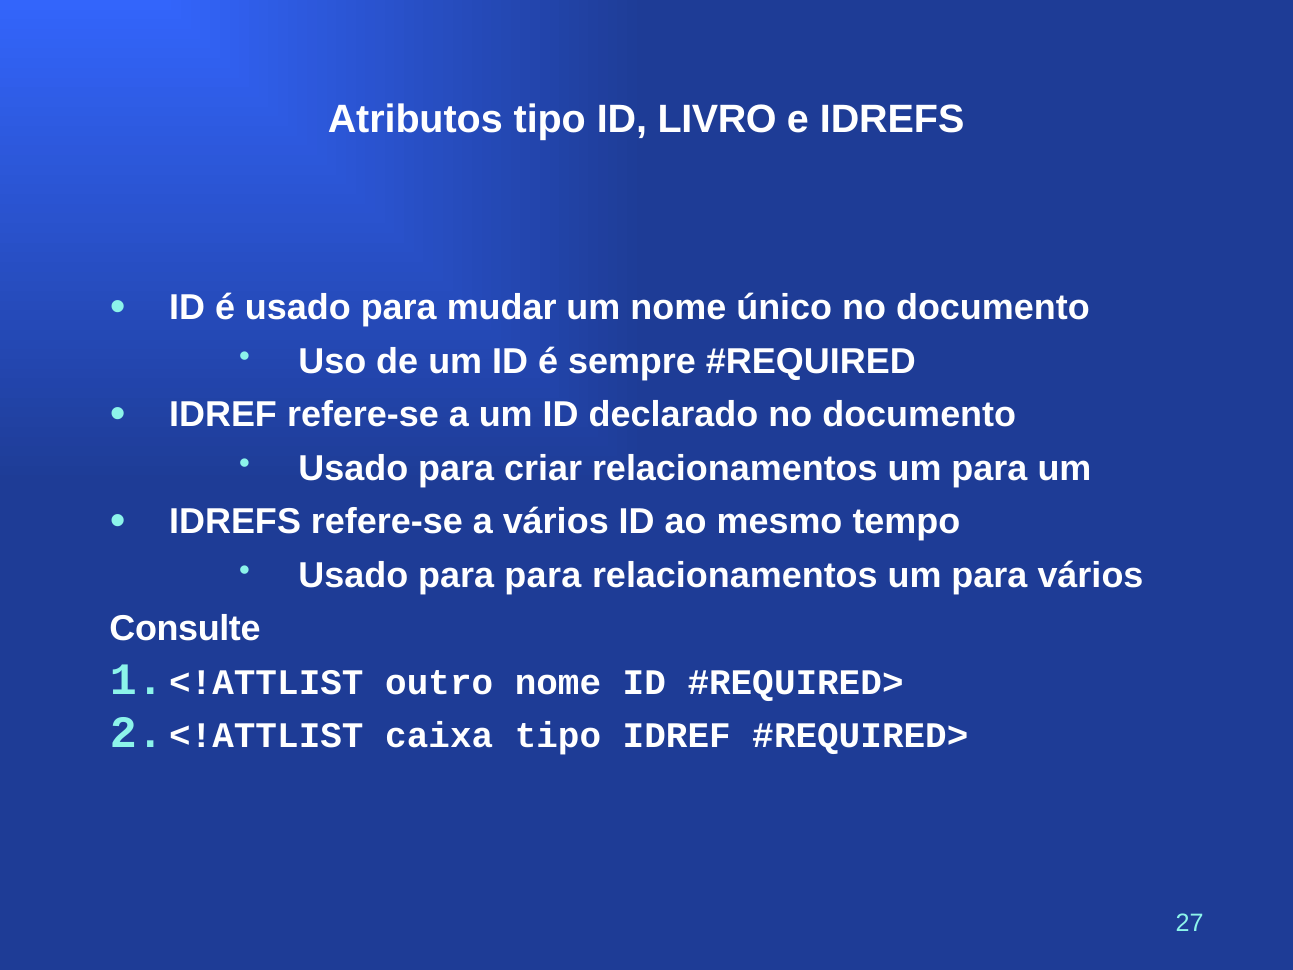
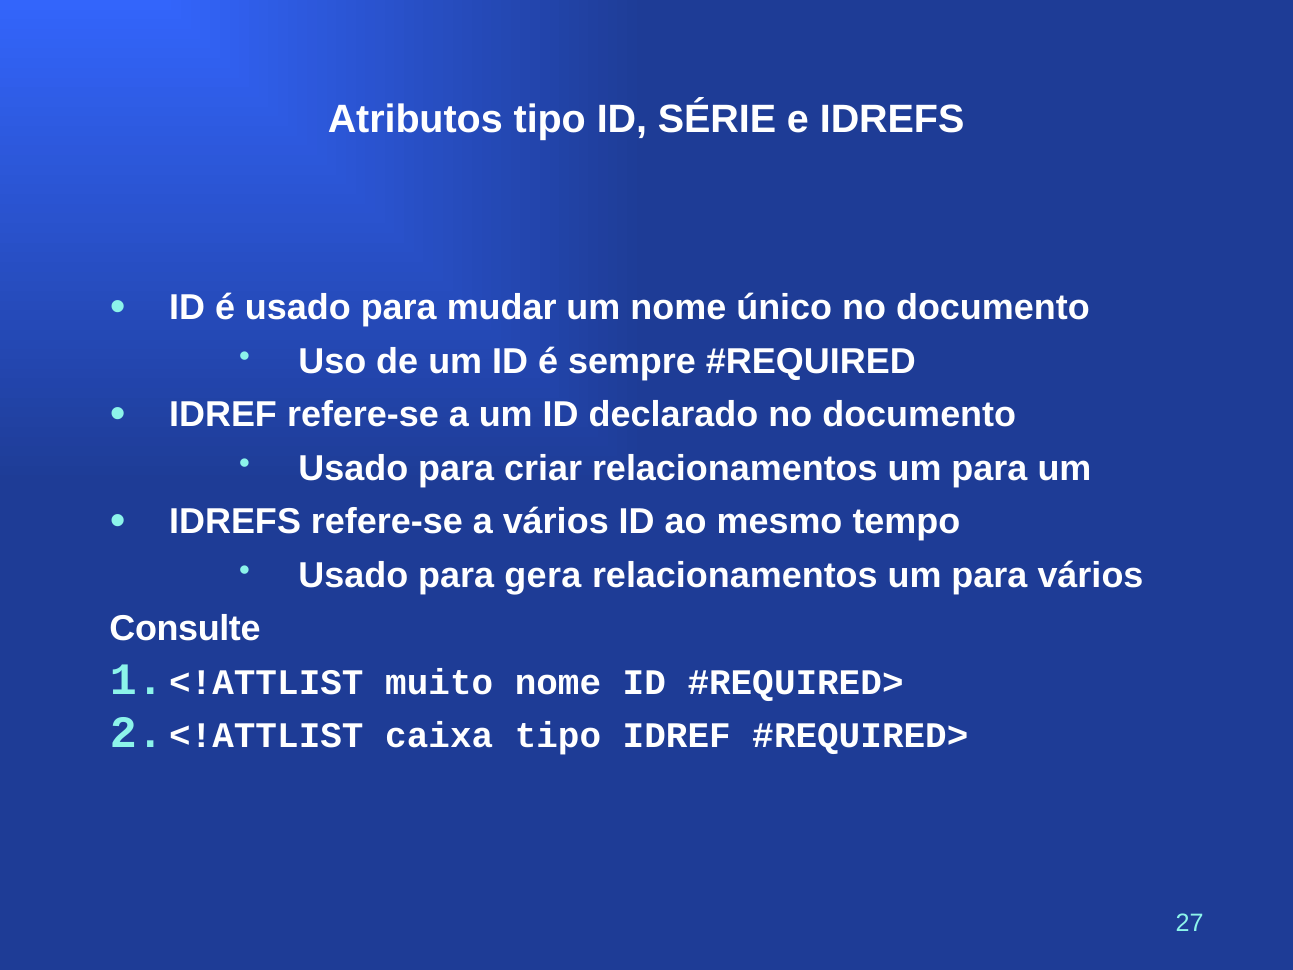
LIVRO: LIVRO -> SÉRIE (717, 119)
para para: para -> gera (543, 575)
outro: outro -> muito (439, 682)
